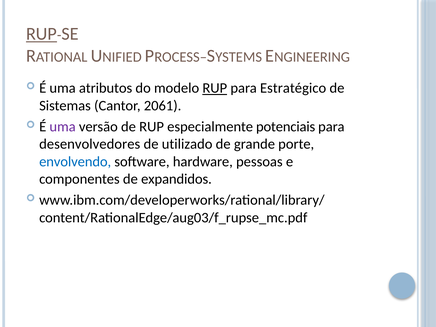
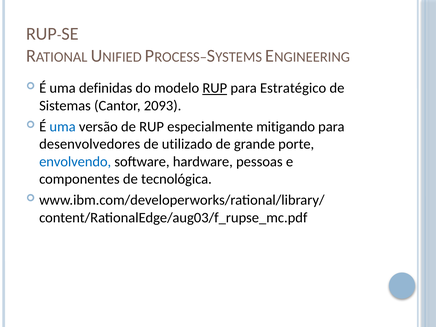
RUP underline: present -> none (42, 34)
atributos: atributos -> definidas (106, 88)
2061: 2061 -> 2093 (163, 106)
uma colour: purple -> blue (63, 127)
potenciais: potenciais -> mitigando (286, 127)
expandidos: expandidos -> tecnológica (176, 179)
